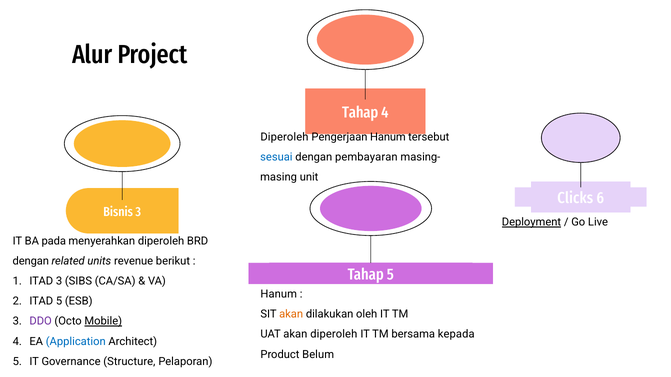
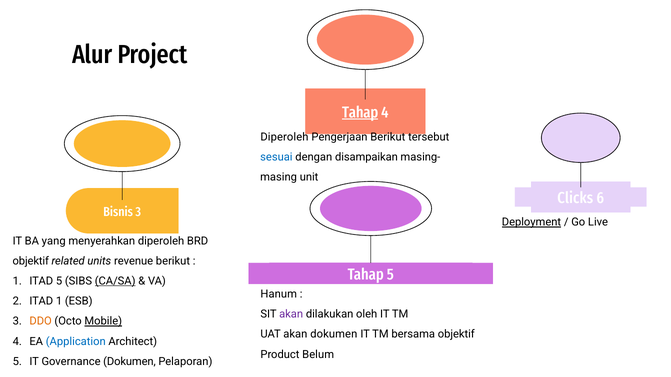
Tahap underline: none -> present (360, 112)
Pengerjaan Hanum: Hanum -> Berikut (388, 137)
pembayaran: pembayaran -> disampaikan (366, 157)
pada: pada -> yang (54, 241)
dengan: dengan -> objektif (31, 261)
ITAD 3: 3 -> 5 (59, 281)
CA/SA underline: none -> present (115, 281)
ITAD 5: 5 -> 1 (59, 302)
akan colour: orange -> purple (291, 315)
DDO colour: purple -> orange (41, 322)
akan diperoleh: diperoleh -> dokumen (334, 335)
bersama kepada: kepada -> objektif (456, 335)
Governance Structure: Structure -> Dokumen (129, 362)
